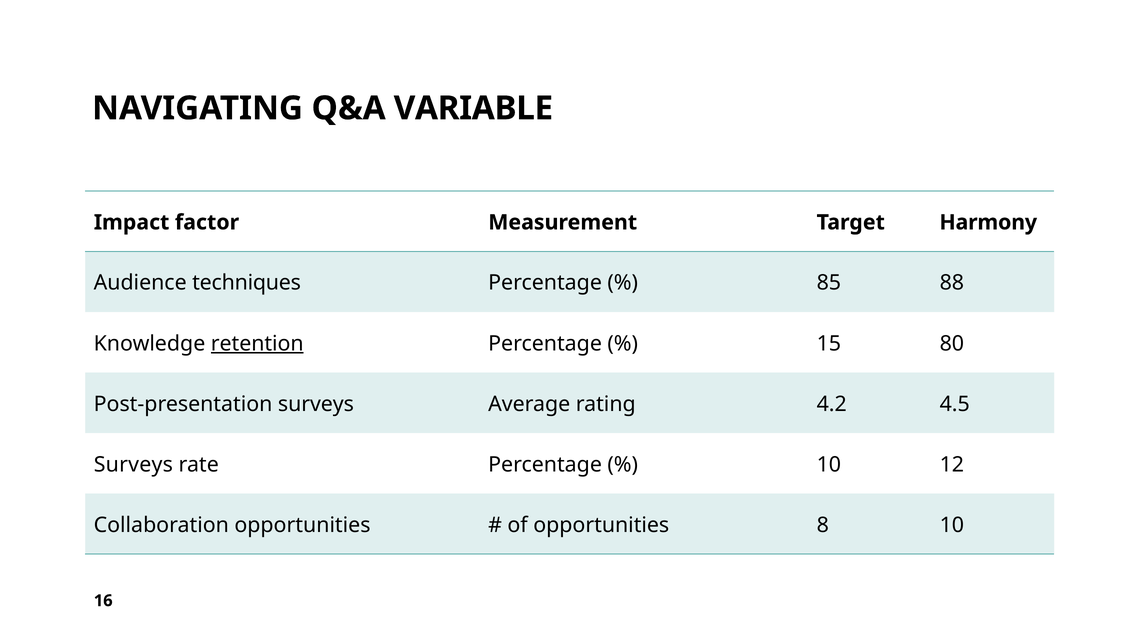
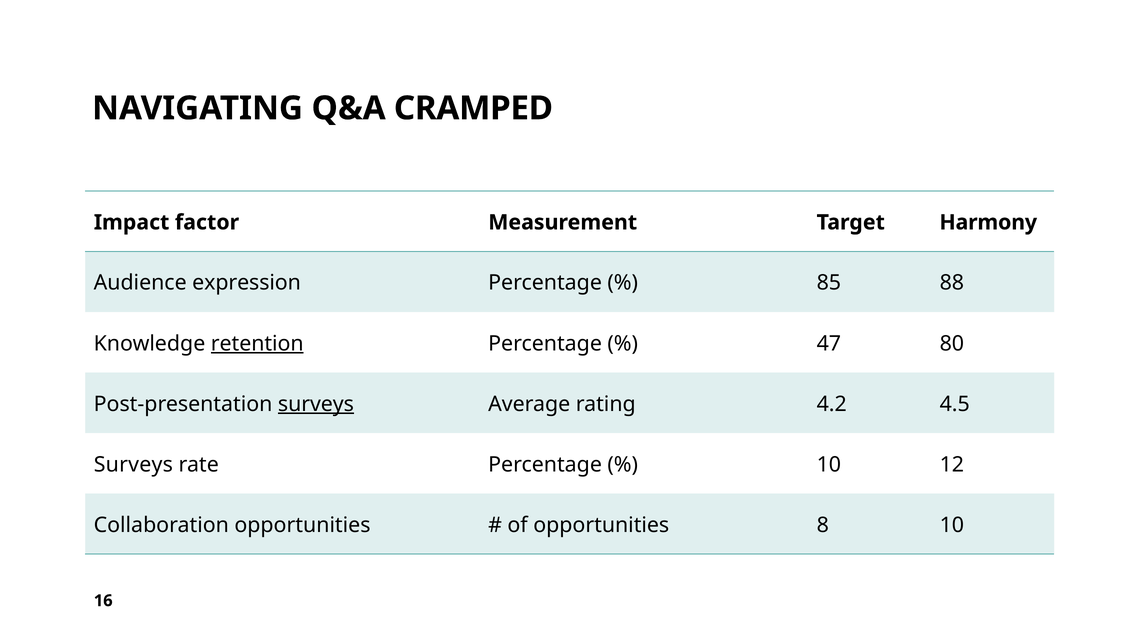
VARIABLE: VARIABLE -> CRAMPED (473, 108)
techniques: techniques -> expression (247, 283)
15: 15 -> 47 (829, 344)
surveys underline: none -> present (316, 404)
